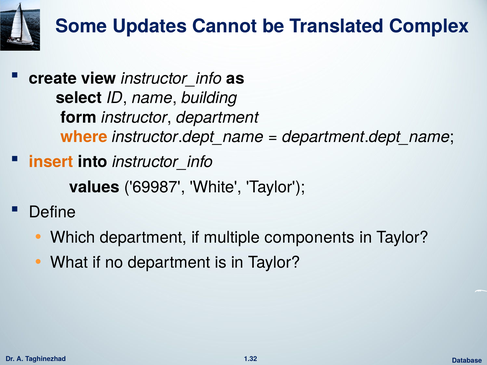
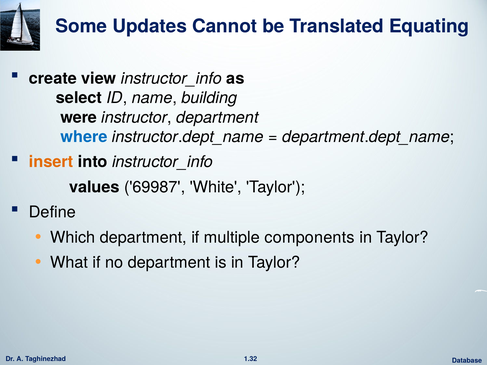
Complex: Complex -> Equating (429, 26)
form: form -> were (79, 117)
where colour: orange -> blue (84, 137)
